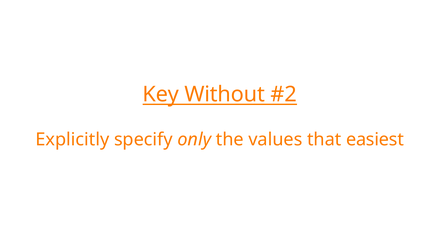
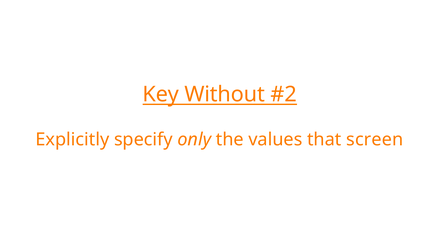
easiest: easiest -> screen (375, 139)
